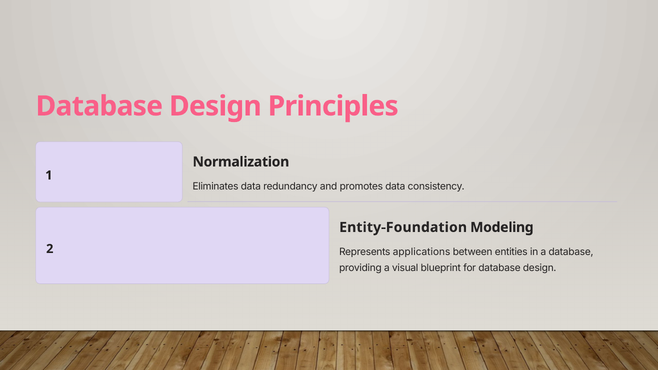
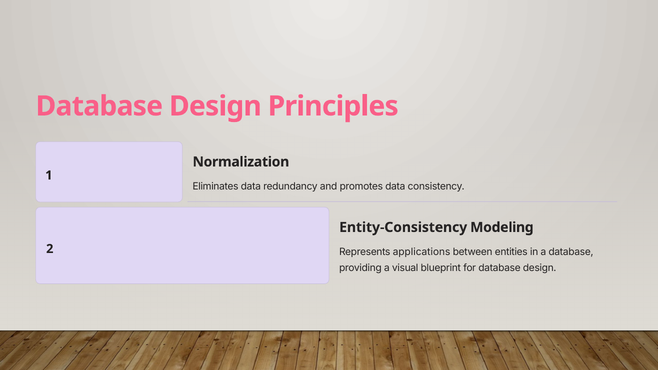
Entity-Foundation: Entity-Foundation -> Entity-Consistency (403, 227)
